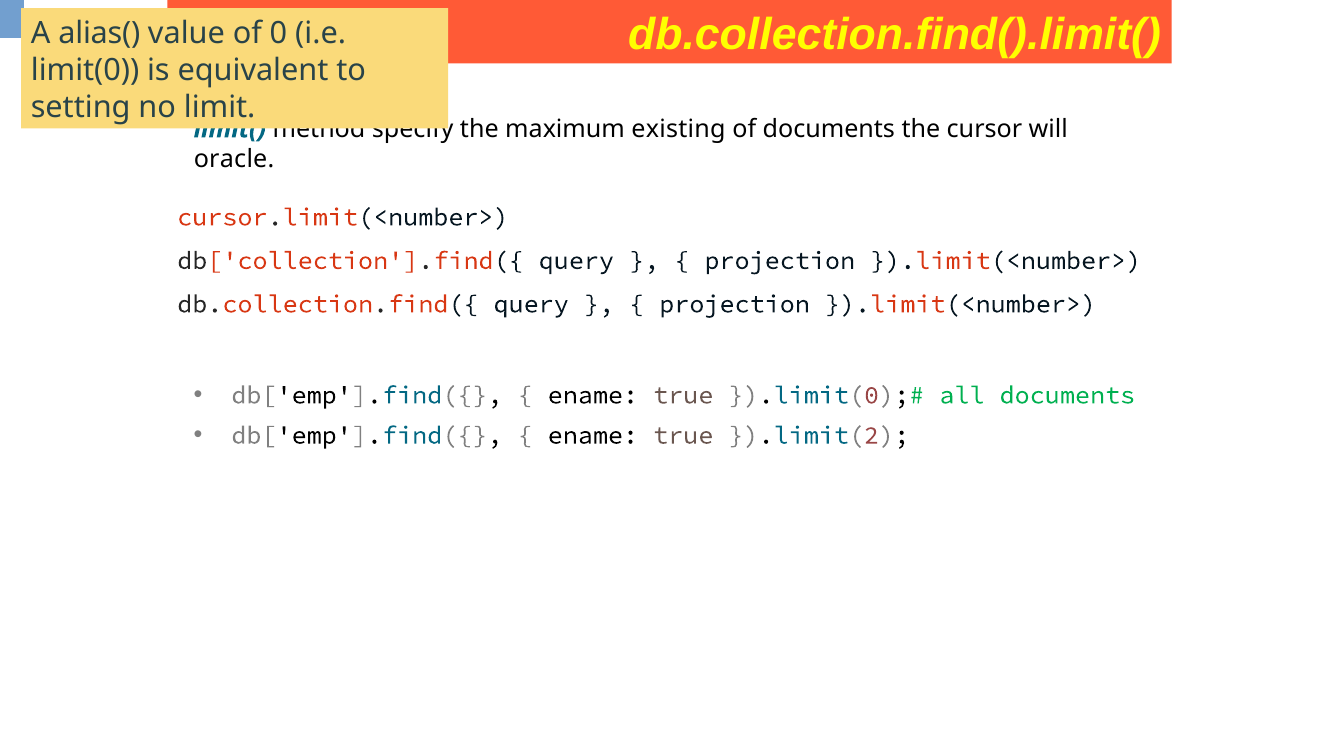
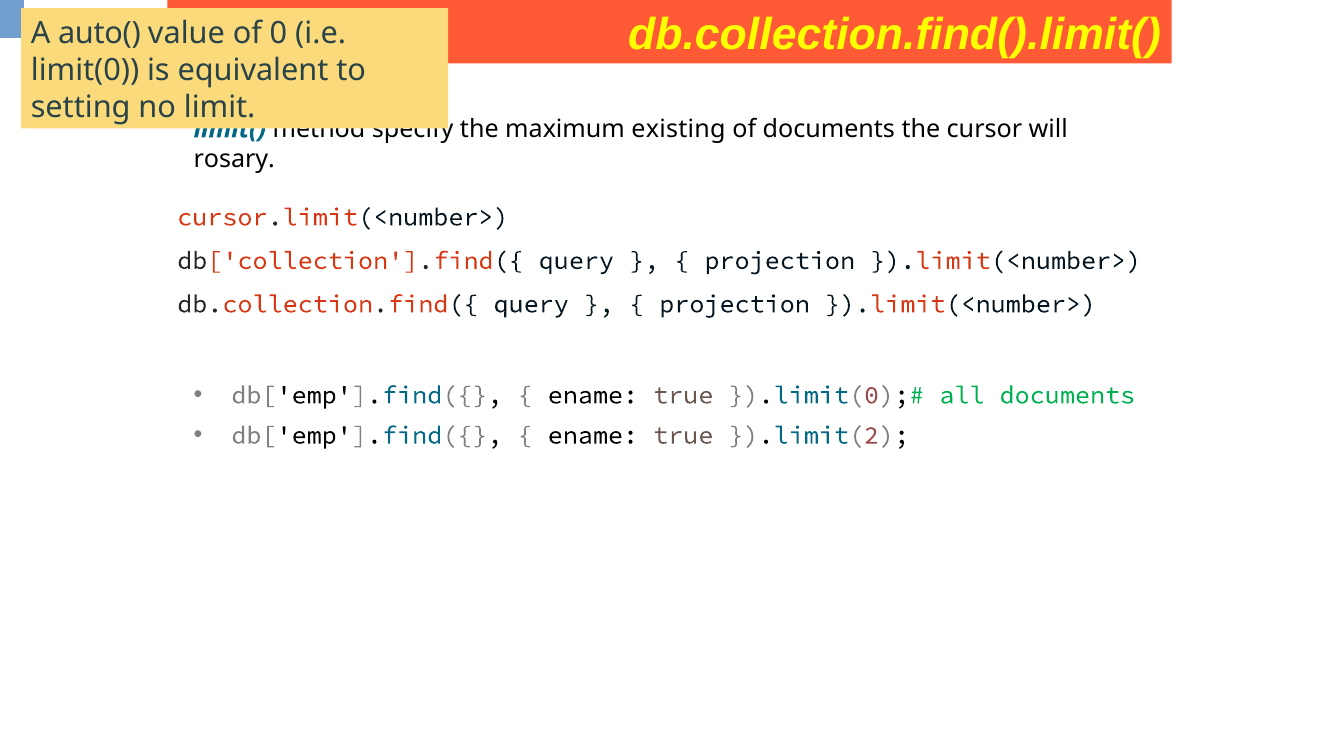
alias(: alias( -> auto( (99, 34)
oracle: oracle -> rosary (234, 159)
